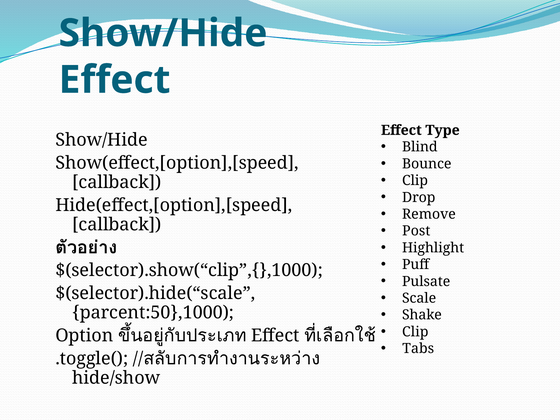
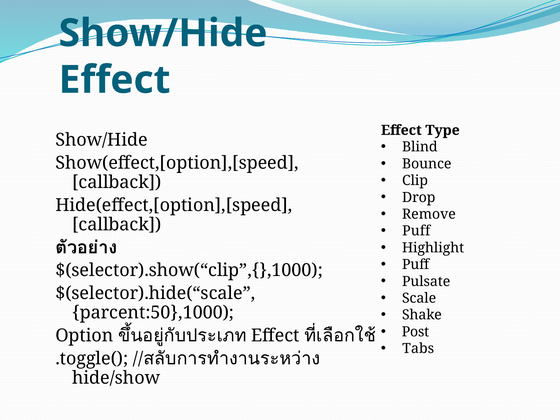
Post: Post -> Puff (416, 231)
Clip: Clip -> Post (415, 332)
